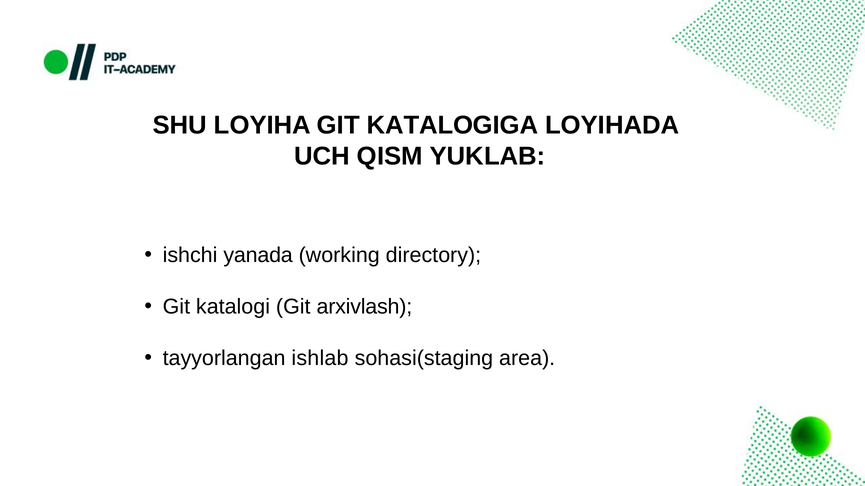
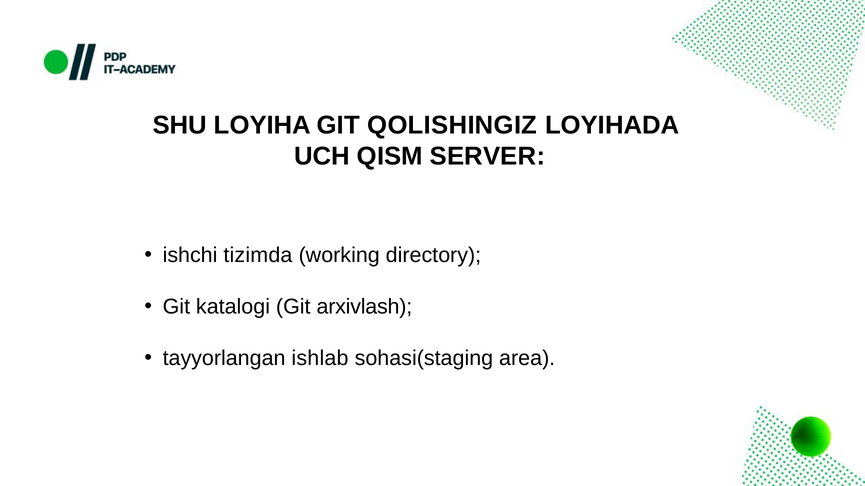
KATALOGIGA: KATALOGIGA -> QOLISHINGIZ (452, 125)
YUKLAB: YUKLAB -> SERVER (487, 156)
yanada: yanada -> tizimda (258, 256)
